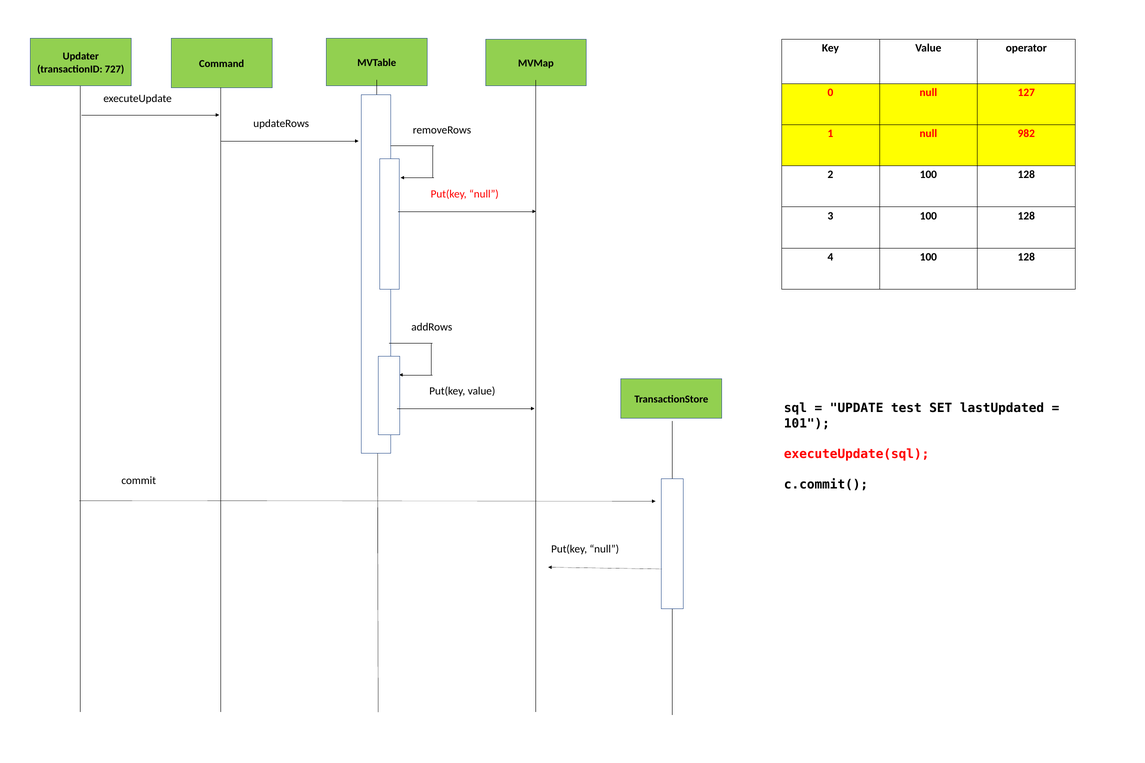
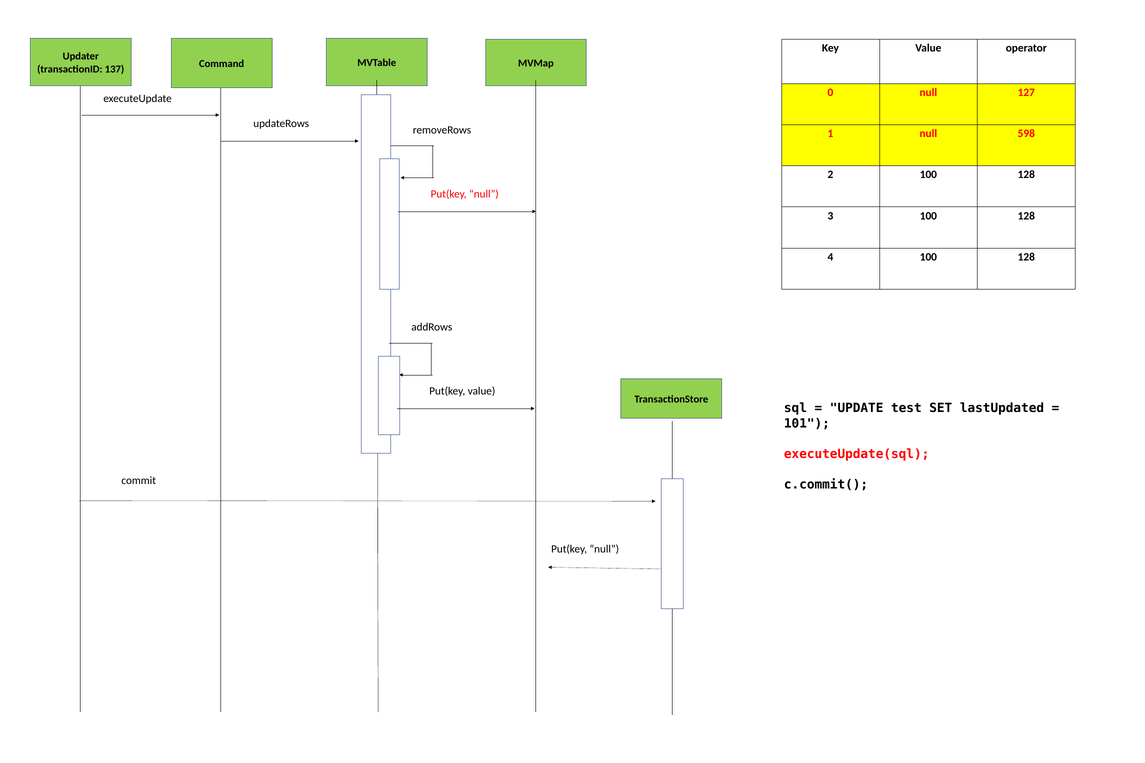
727: 727 -> 137 (115, 69)
982: 982 -> 598 (1026, 134)
